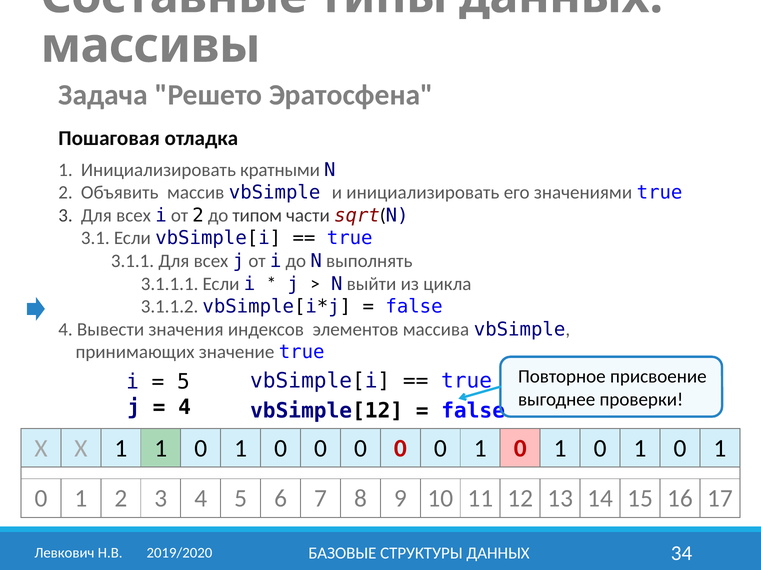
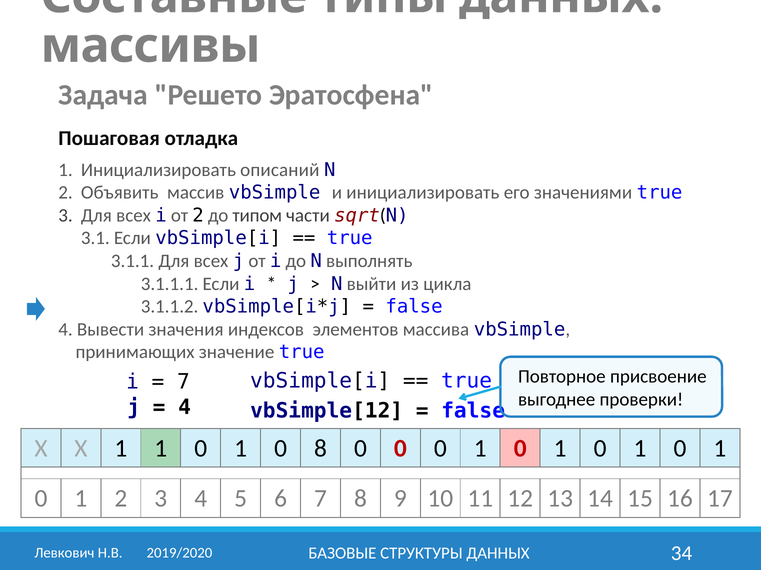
кратными: кратными -> описаний (280, 170)
5: 5 -> 7 (183, 382)
1 0 0: 0 -> 8 (320, 449)
